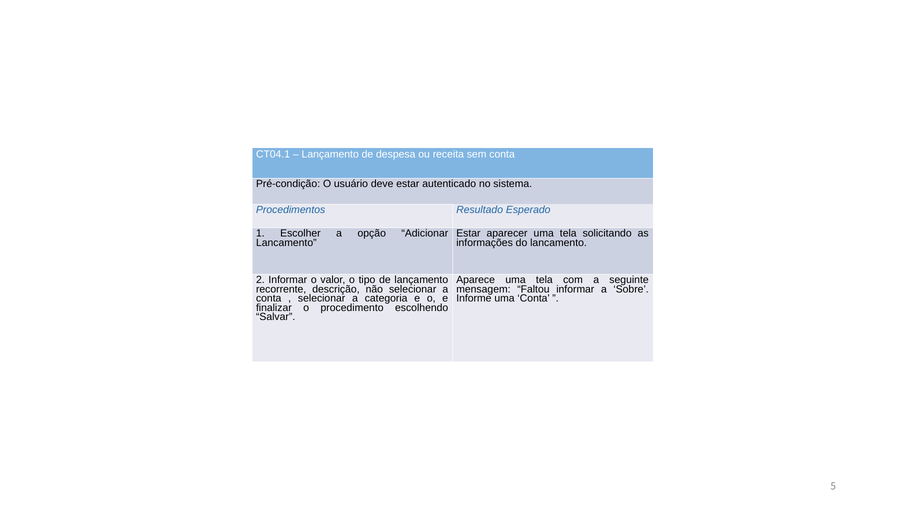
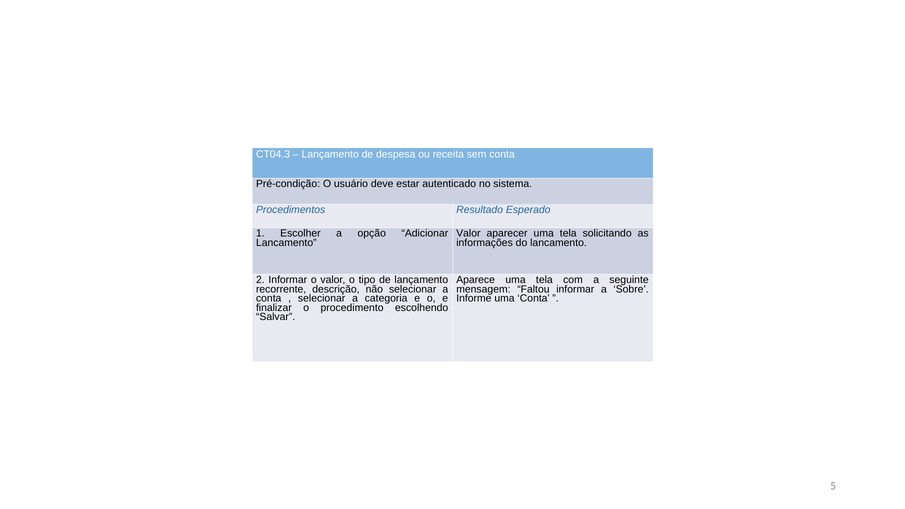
CT04.1: CT04.1 -> CT04.3 (273, 154)
Estar: Estar -> Valor (468, 233)
